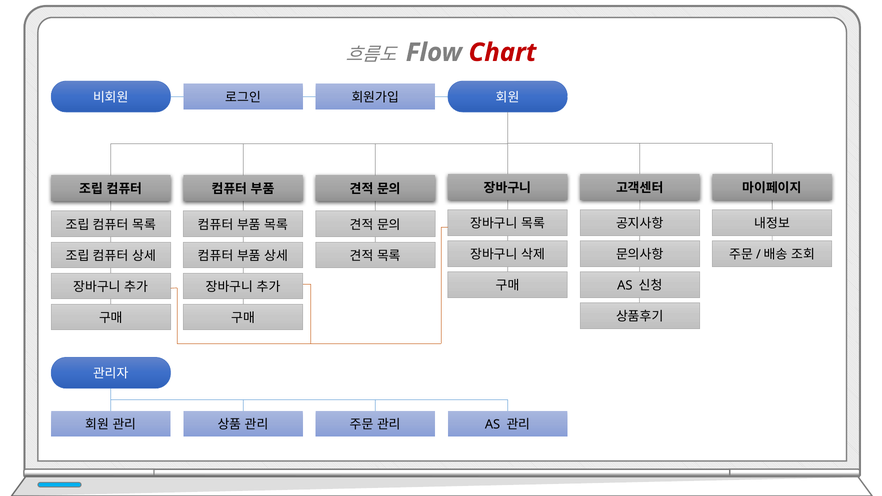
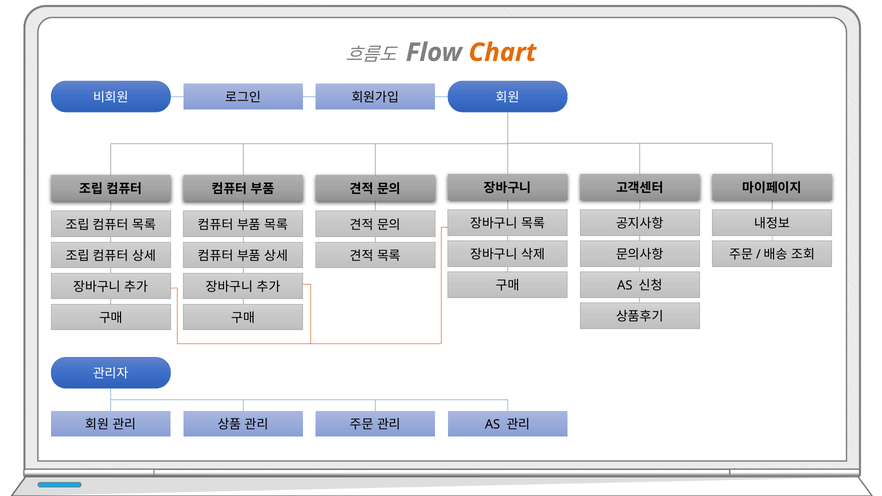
Chart colour: red -> orange (502, 52)
